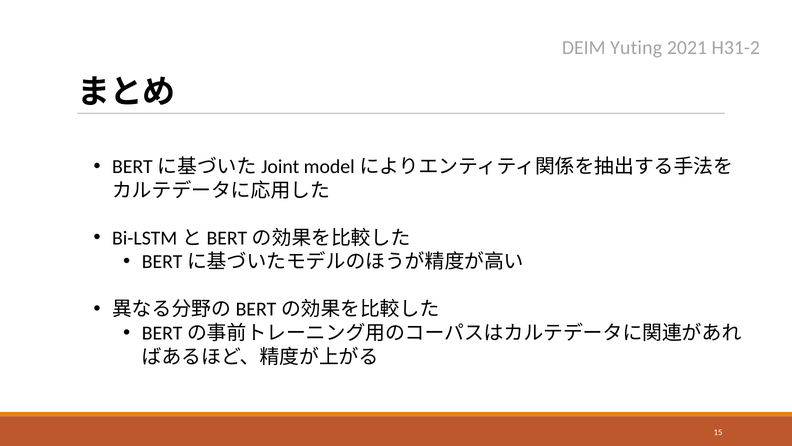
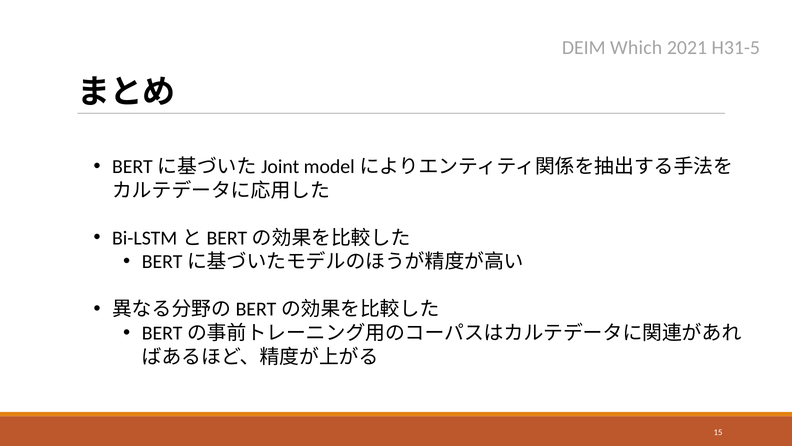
Yuting: Yuting -> Which (636, 47)
H31-2: H31-2 -> H31-5 (736, 47)
